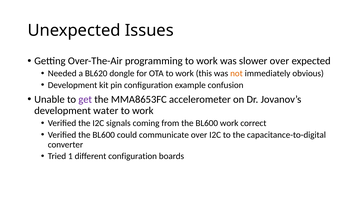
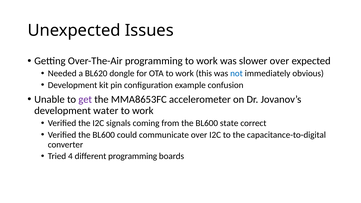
not colour: orange -> blue (236, 73)
BL600 work: work -> state (229, 123)
1: 1 -> 4 (70, 156)
different configuration: configuration -> programming (133, 156)
